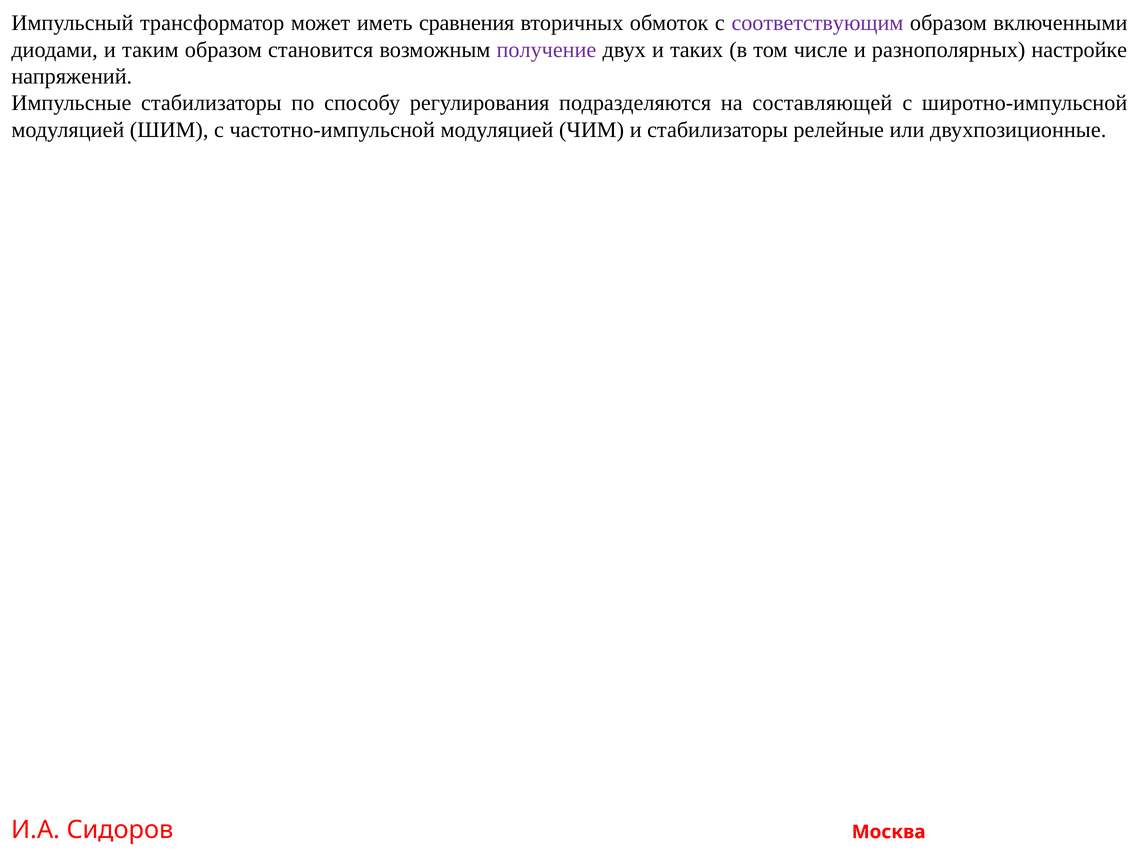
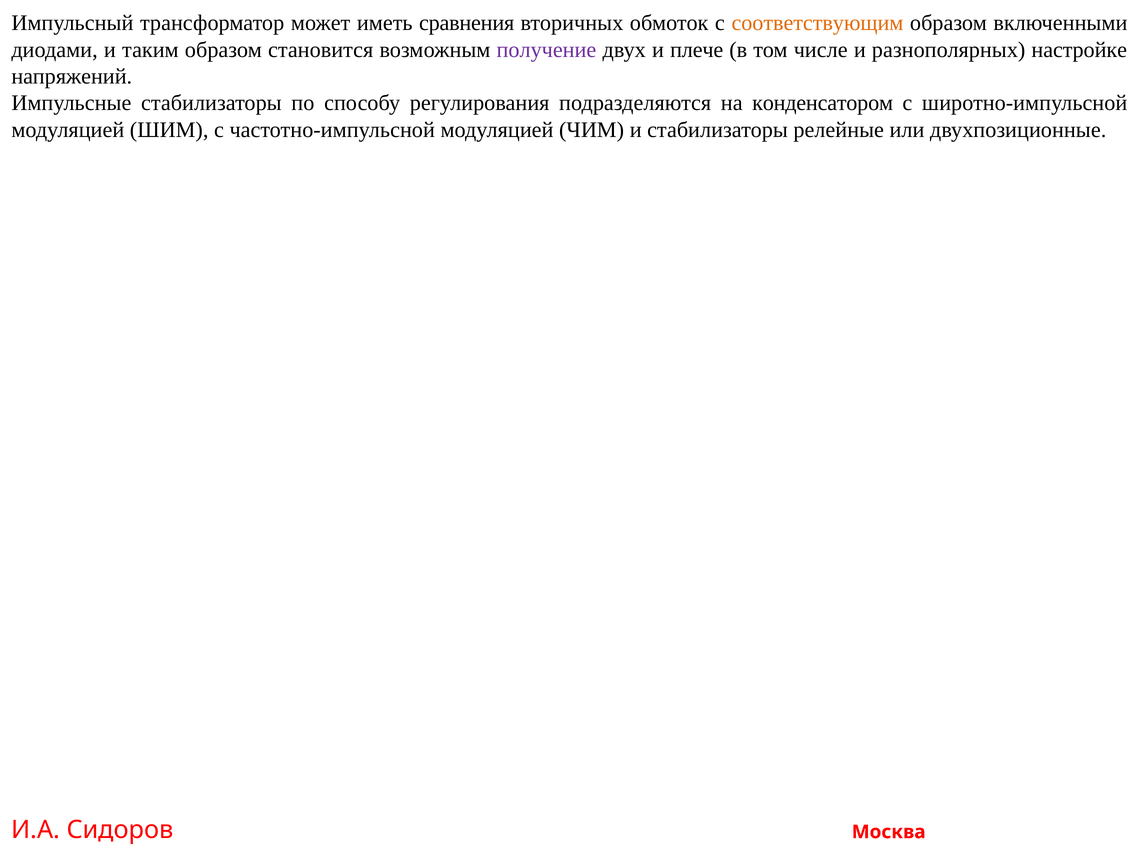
соответствующим colour: purple -> orange (817, 23)
таких: таких -> плече (697, 50)
составляющей: составляющей -> конденсатором (823, 103)
